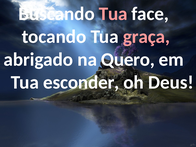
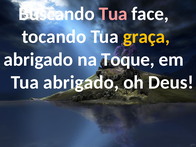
graça colour: pink -> yellow (146, 37)
Quero: Quero -> Toque (128, 59)
Tua esconder: esconder -> abrigado (81, 82)
